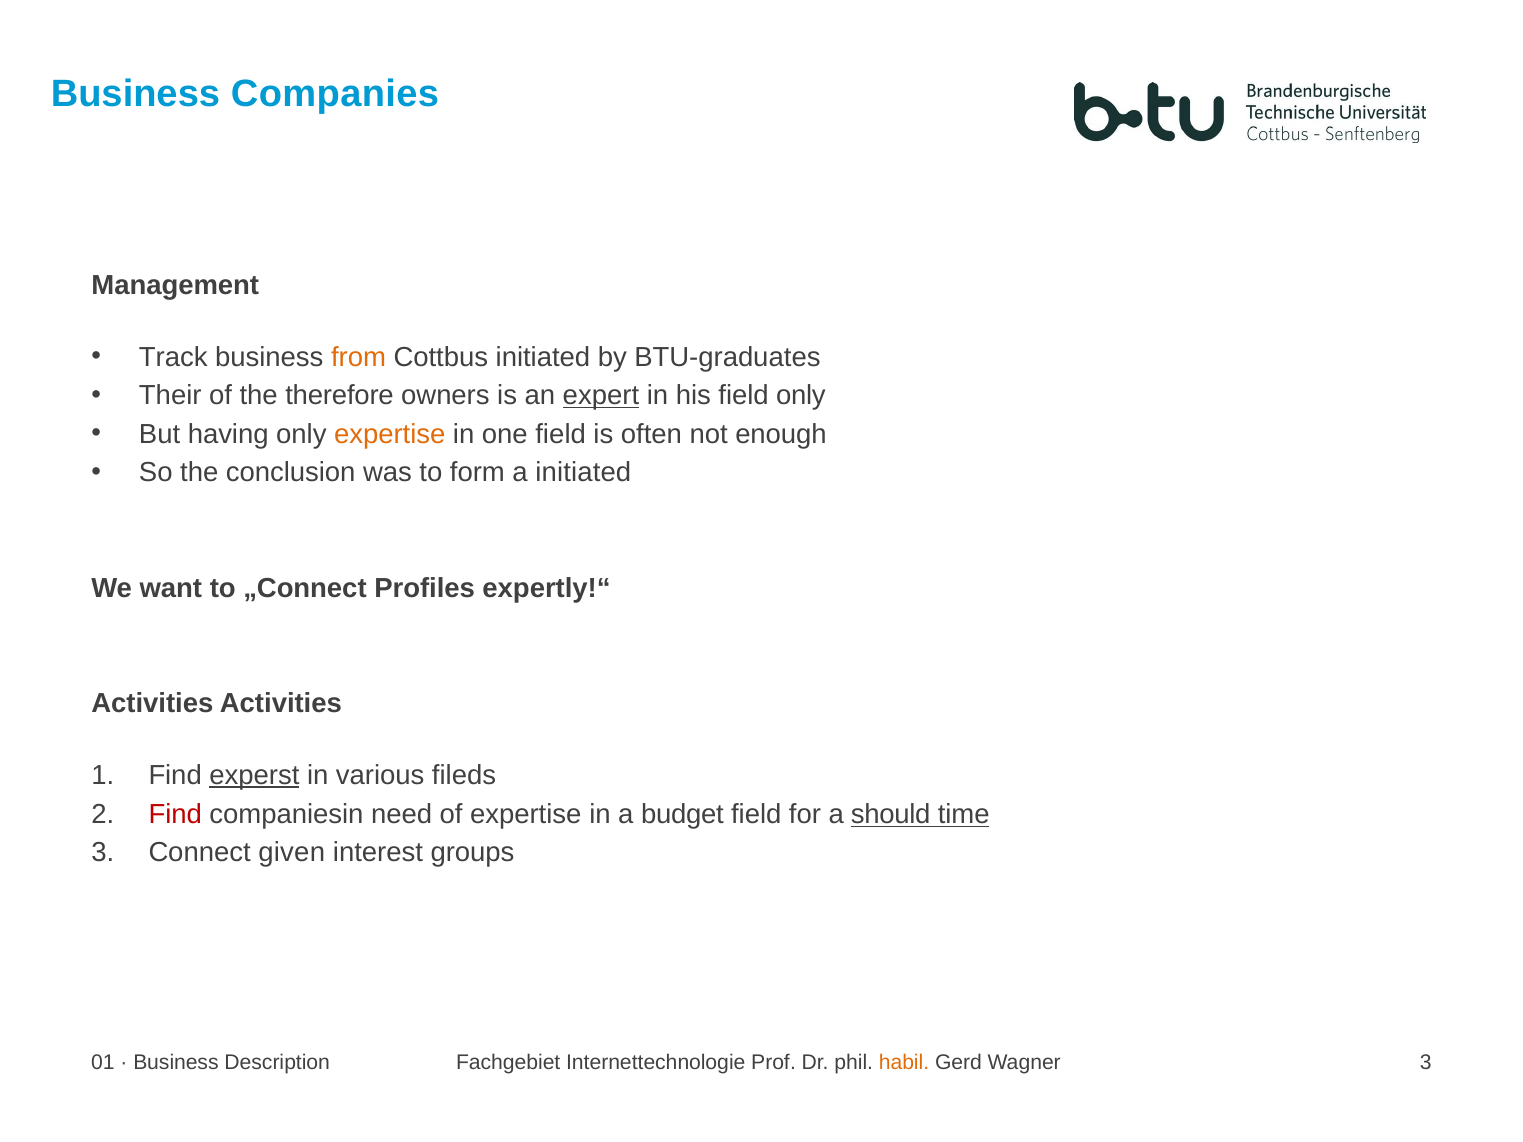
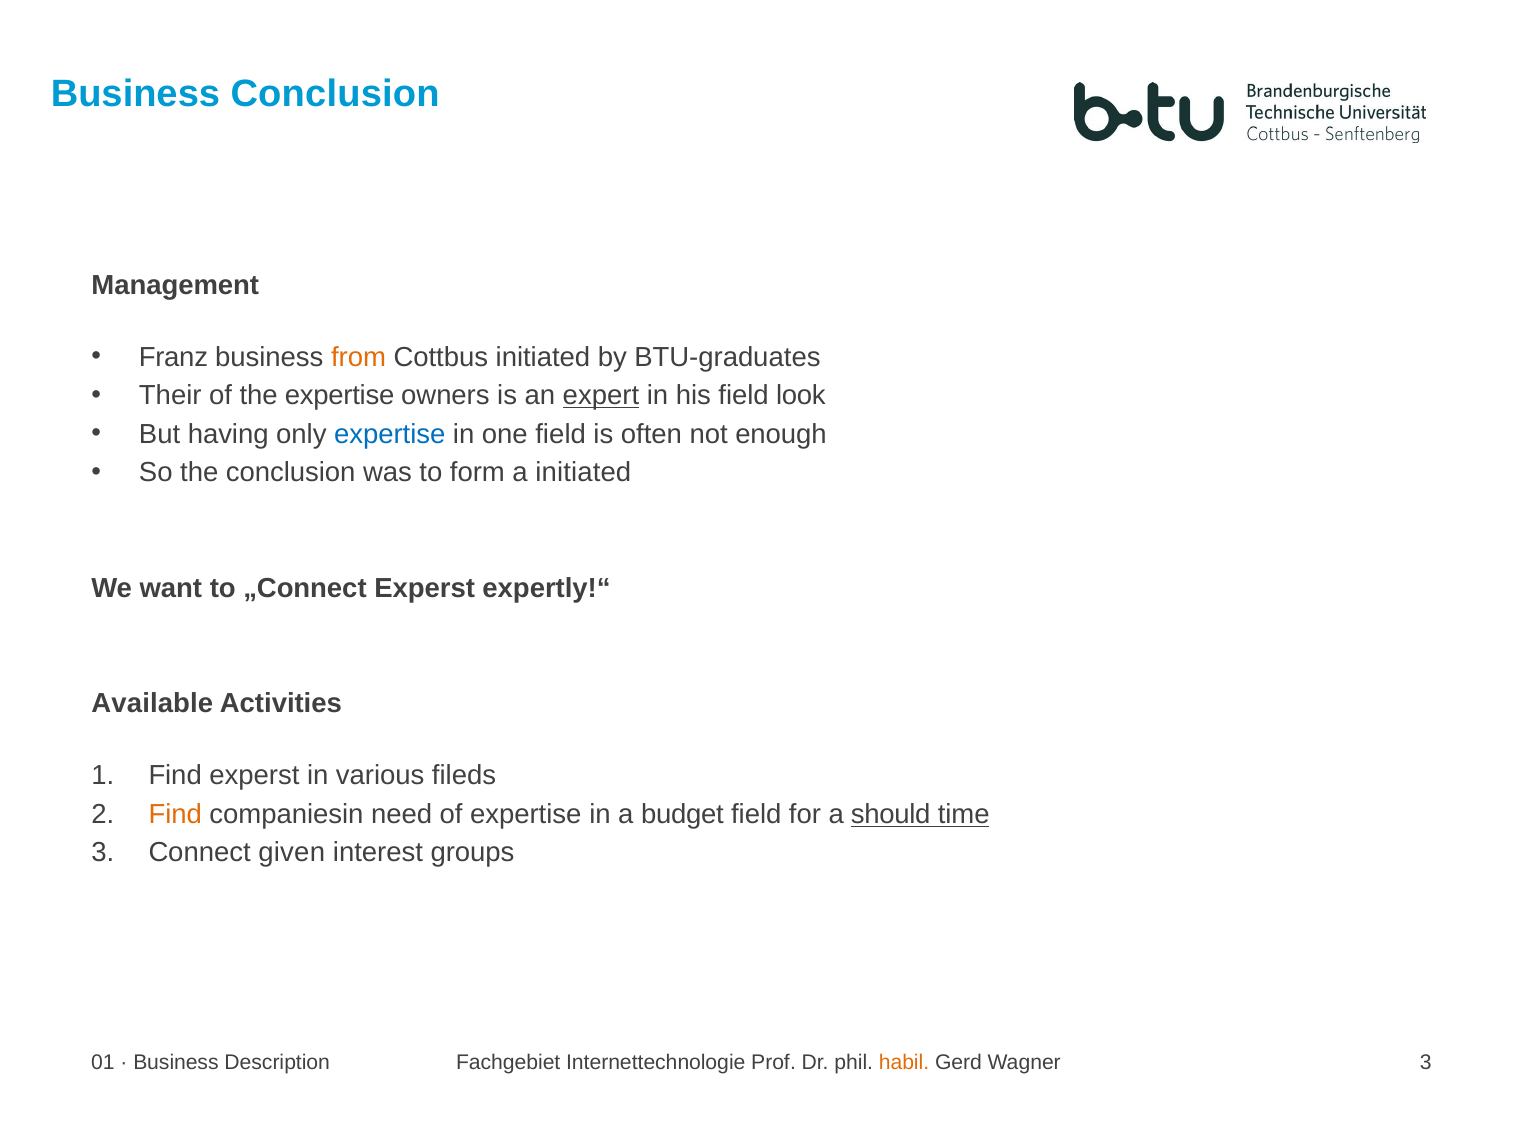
Business Companies: Companies -> Conclusion (335, 94)
Track: Track -> Franz (173, 357)
the therefore: therefore -> expertise (340, 396)
field only: only -> look (801, 396)
expertise colour: orange -> blue (390, 434)
„Connect Profiles: Profiles -> Experst (425, 588)
Activities: Activities -> Available (152, 704)
experst underline: present -> none (254, 776)
Find colour: red -> orange (175, 814)
